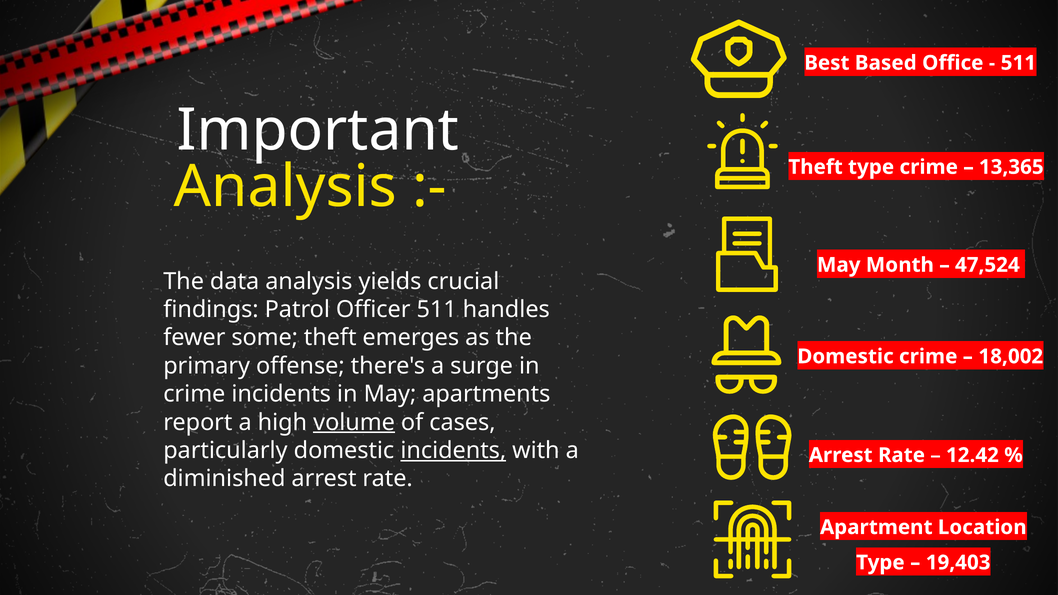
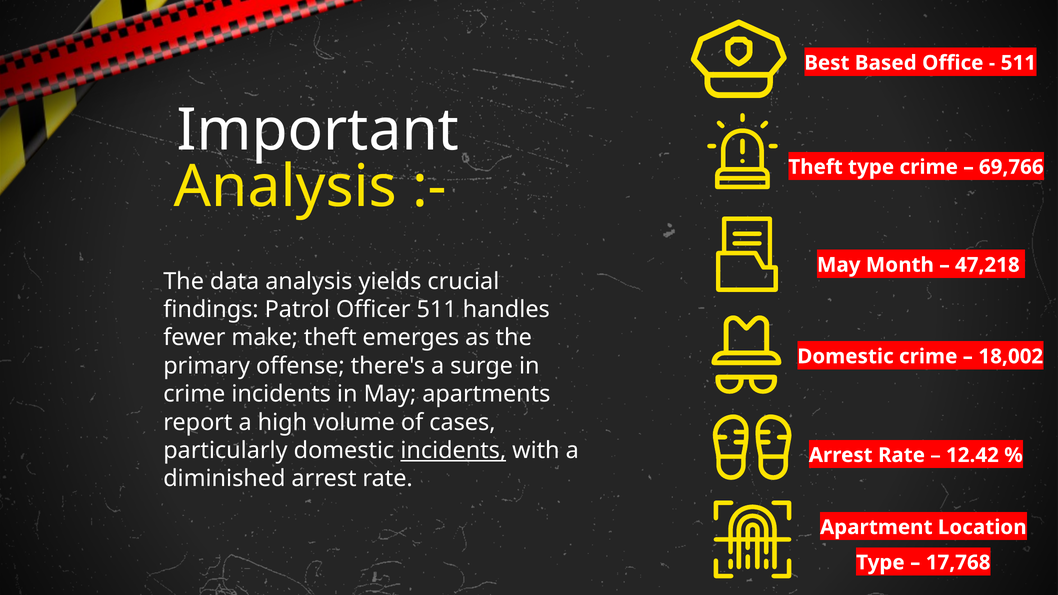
13,365: 13,365 -> 69,766 (1011, 167)
47,524: 47,524 -> 47,218 (987, 265)
some: some -> make (265, 338)
volume underline: present -> none (354, 422)
19,403: 19,403 -> 17,768 (958, 563)
